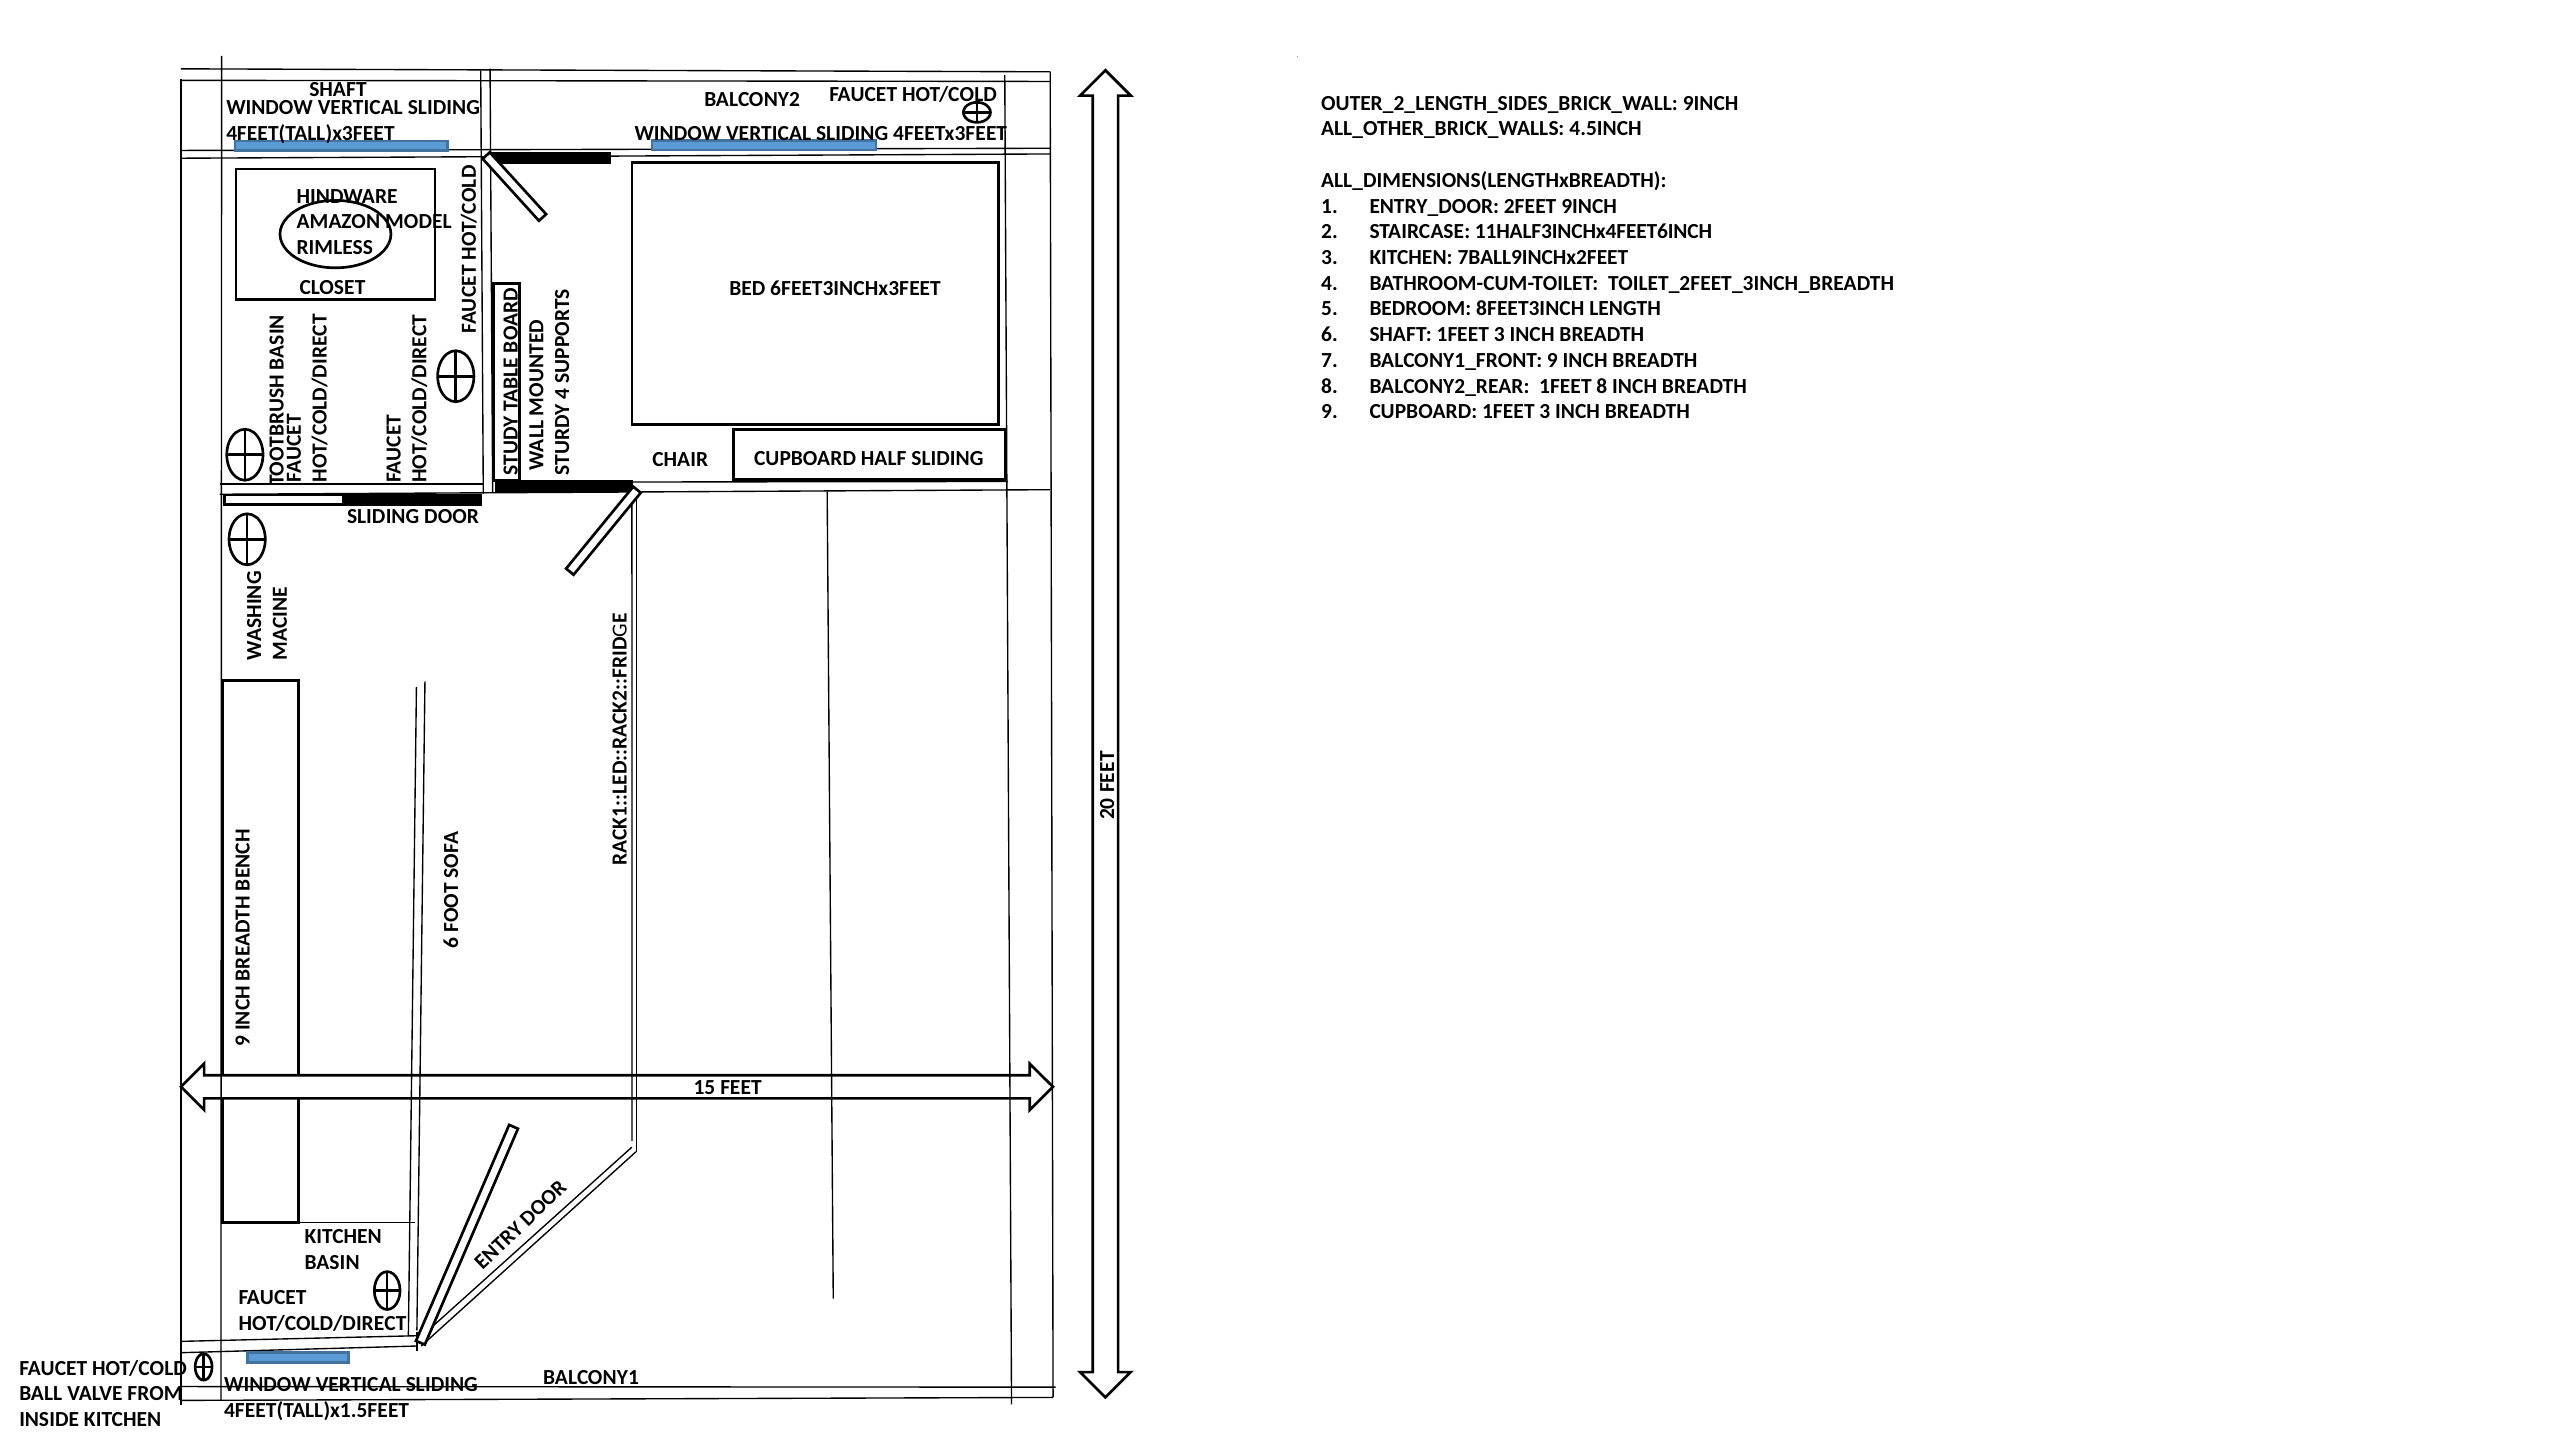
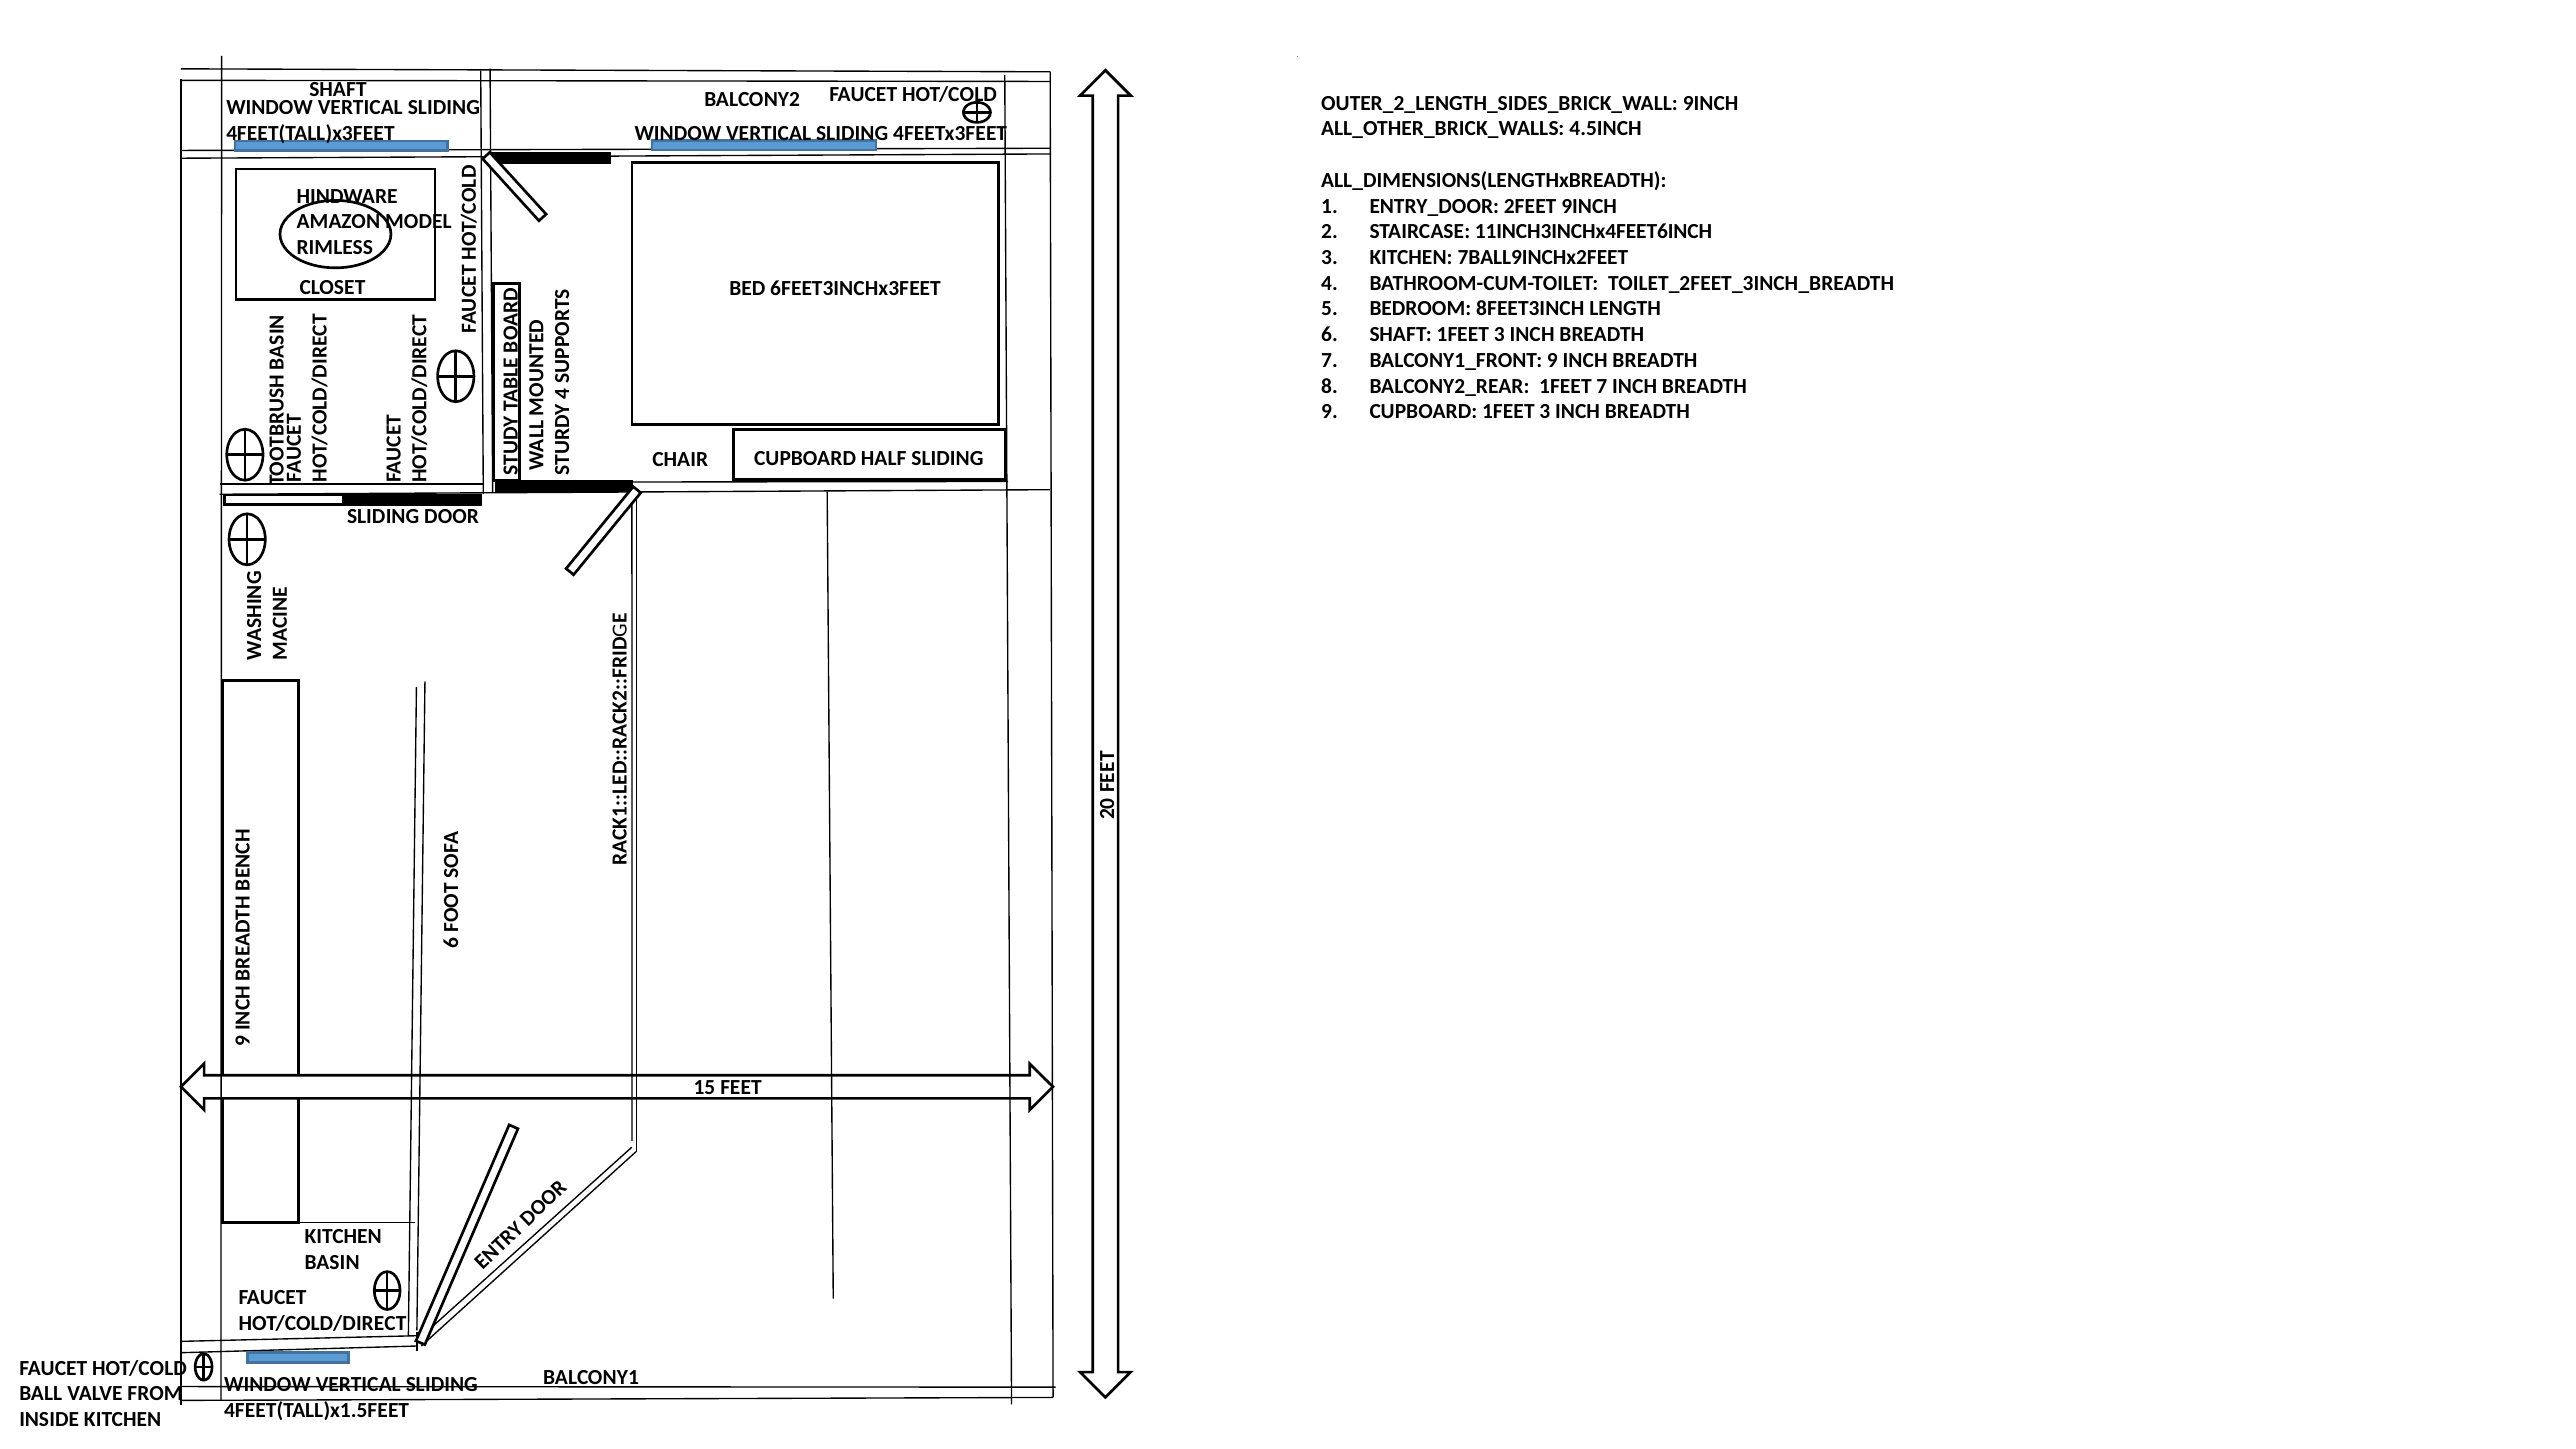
11HALF3INCHx4FEET6INCH: 11HALF3INCHx4FEET6INCH -> 11INCH3INCHx4FEET6INCH (1594, 232)
1FEET 8: 8 -> 7 (1602, 386)
